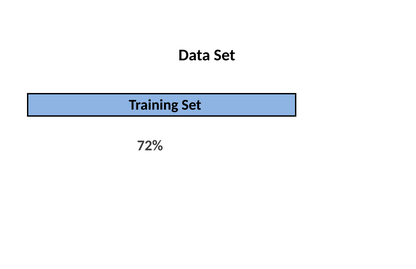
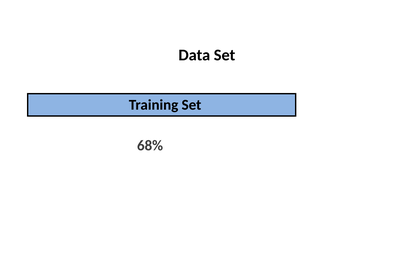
72%: 72% -> 68% (150, 146)
